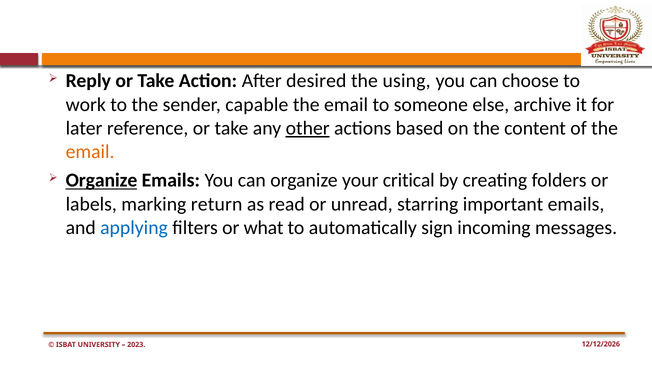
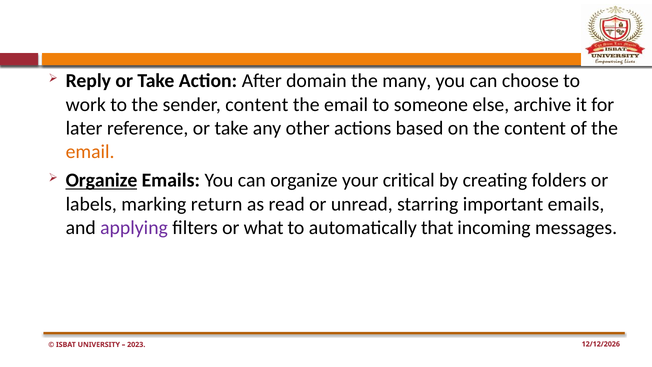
desired: desired -> domain (316, 81)
using: using -> many (407, 81)
sender capable: capable -> content (257, 105)
other underline: present -> none (308, 128)
applying colour: blue -> purple (134, 228)
sign: sign -> that (437, 228)
